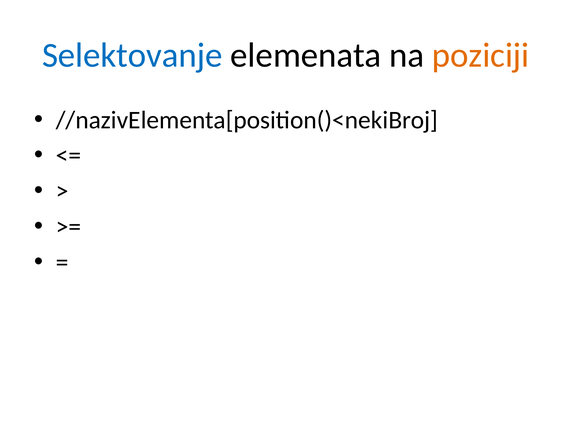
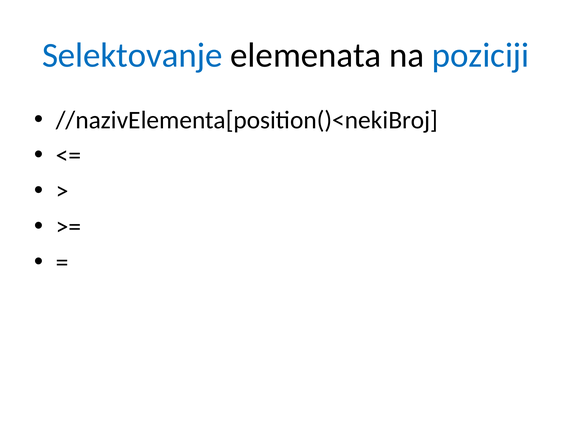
poziciji colour: orange -> blue (481, 55)
